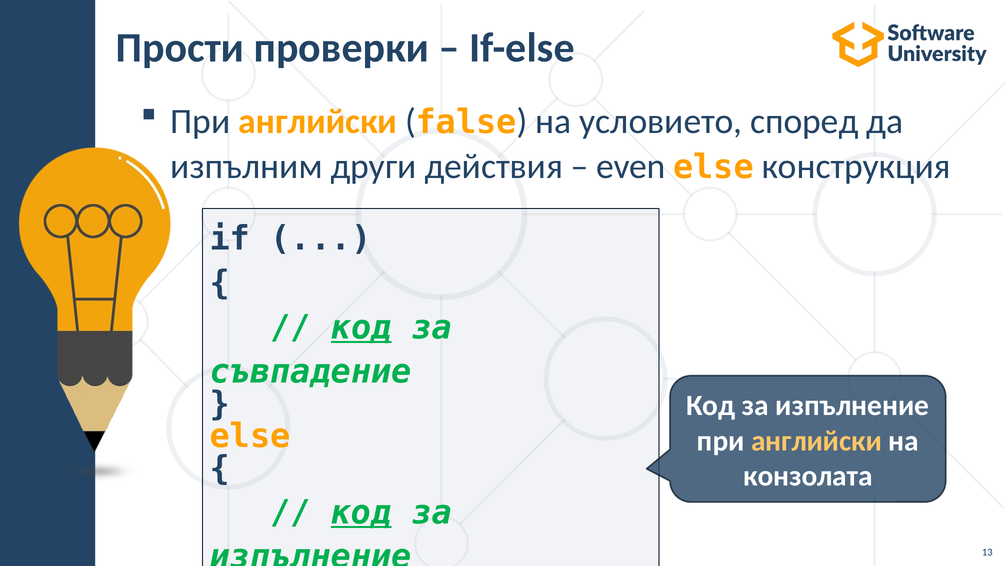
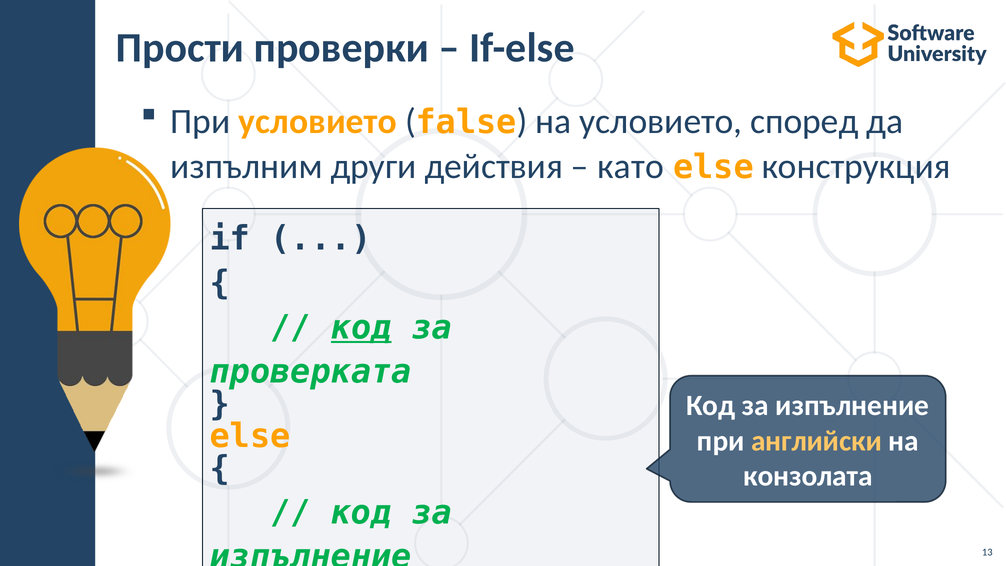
английски: английски -> условието (318, 121)
even: even -> като (631, 166)
съвпадение: съвпадение -> проверката (311, 372)
код underline: present -> none (361, 513)
